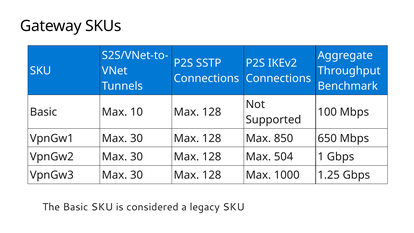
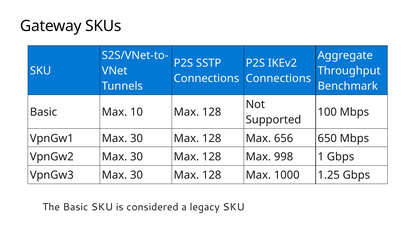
850: 850 -> 656 (284, 138)
504: 504 -> 998 (284, 157)
